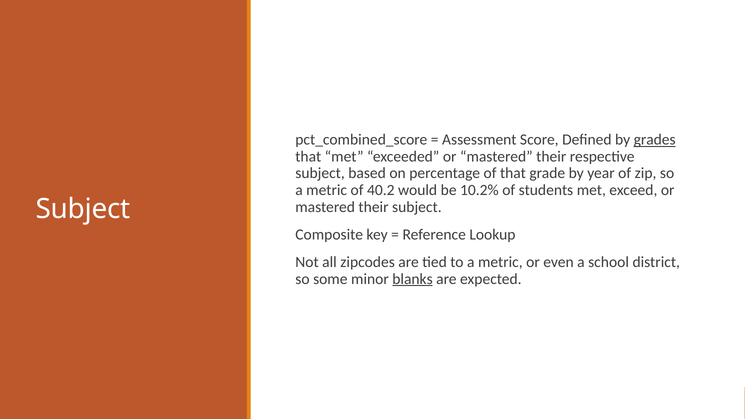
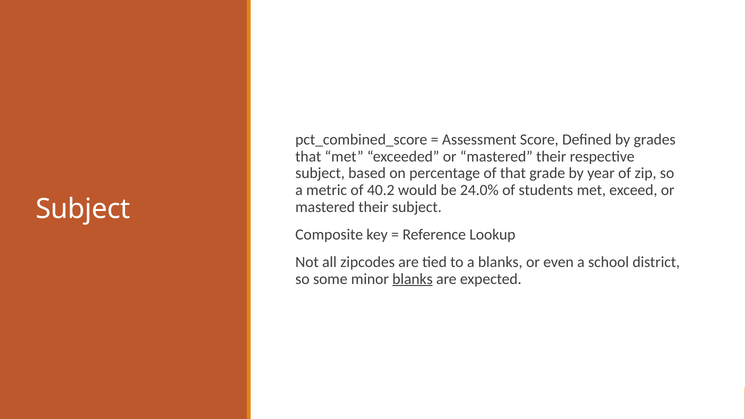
grades underline: present -> none (655, 140)
10.2%: 10.2% -> 24.0% (479, 190)
to a metric: metric -> blanks (500, 262)
